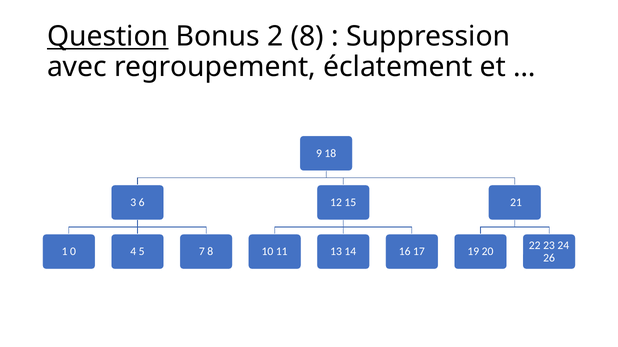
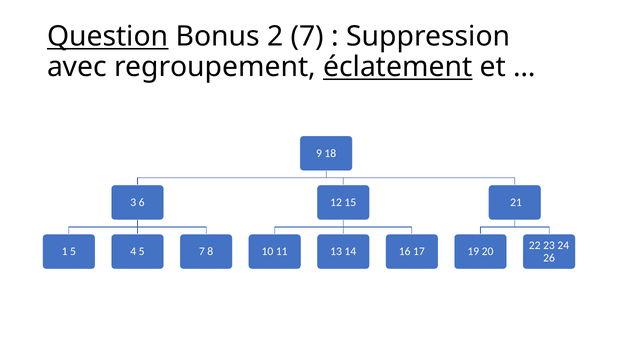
2 8: 8 -> 7 (307, 37)
éclatement underline: none -> present (398, 67)
0: 0 -> 5 (73, 252)
